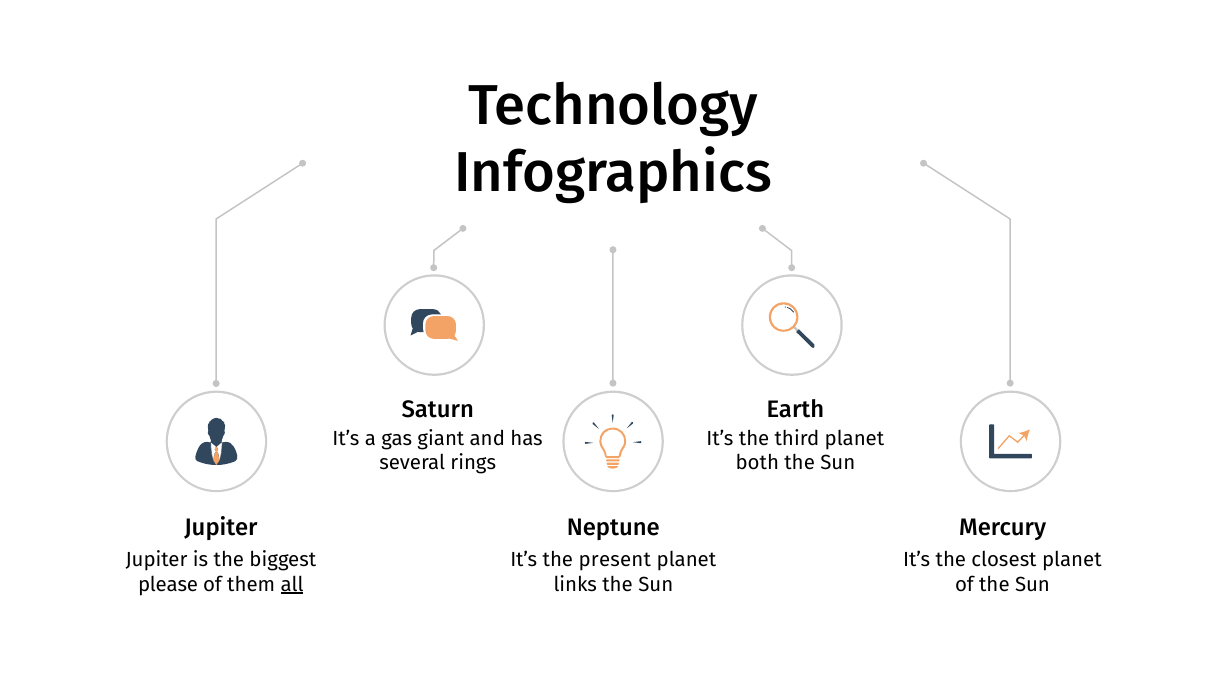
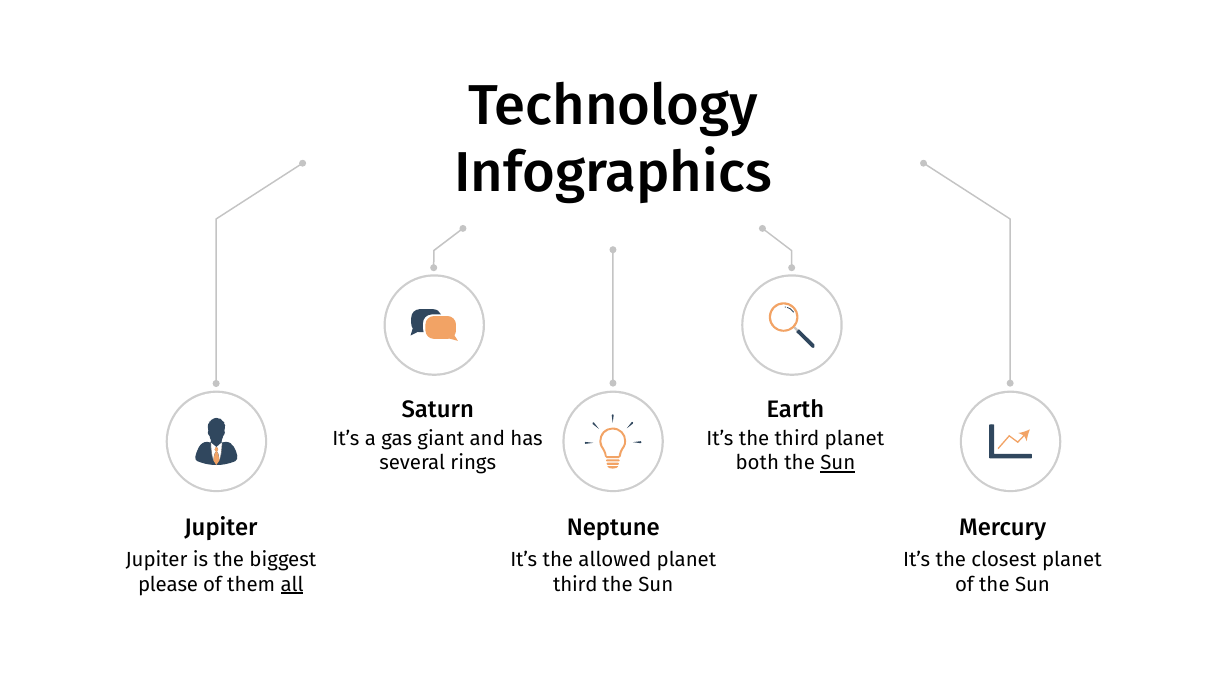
Sun underline: none -> present (838, 463)
present: present -> allowed (615, 560)
links: links -> third (575, 584)
